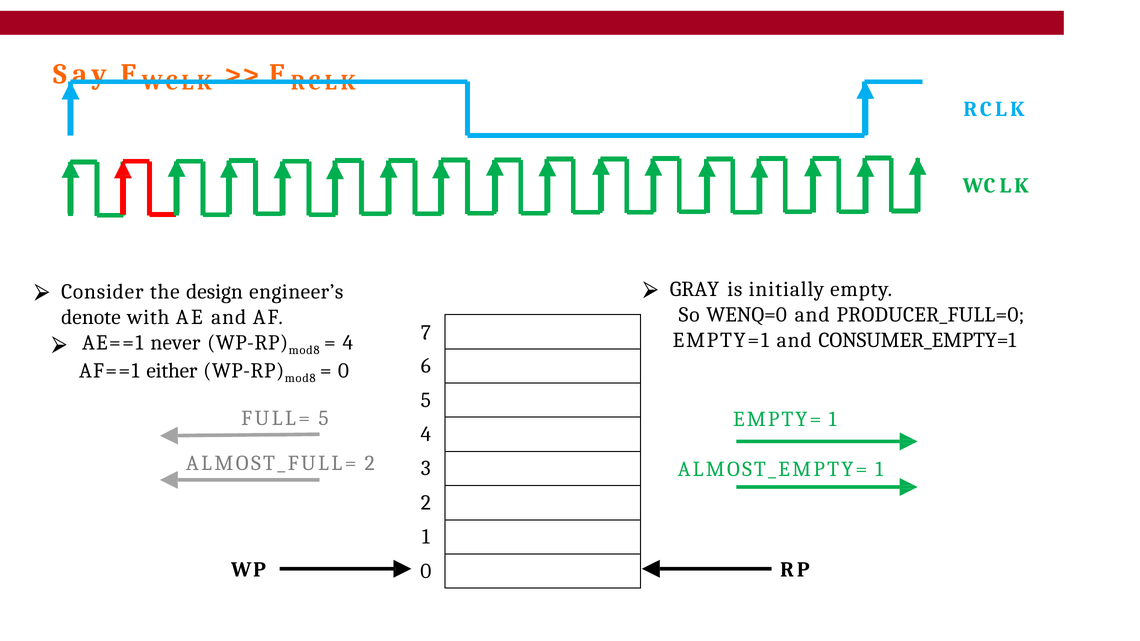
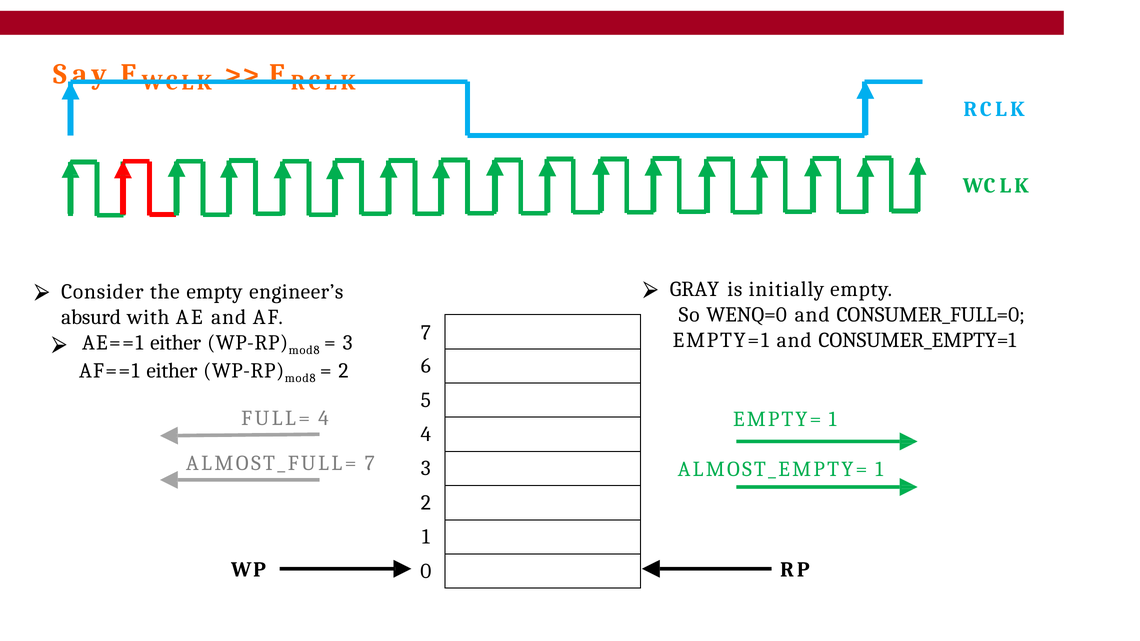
the design: design -> empty (214, 292)
PRODUCER_FULL=0: PRODUCER_FULL=0 -> CONSUMER_FULL=0 (931, 315)
denote: denote -> absurd (91, 317)
AE==1 never: never -> either (176, 343)
4: 4 -> 3 (348, 343)
0: 0 -> 2 (343, 371)
FULL= 5: 5 -> 4 (323, 418)
ALMOST_FULL= 2: 2 -> 7 (370, 464)
